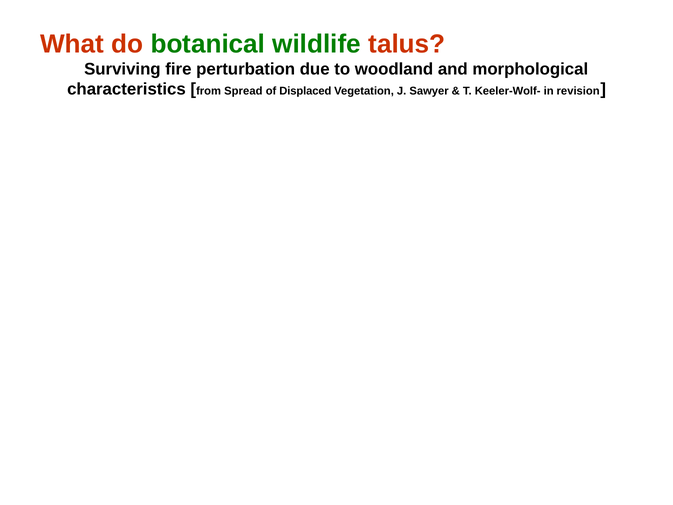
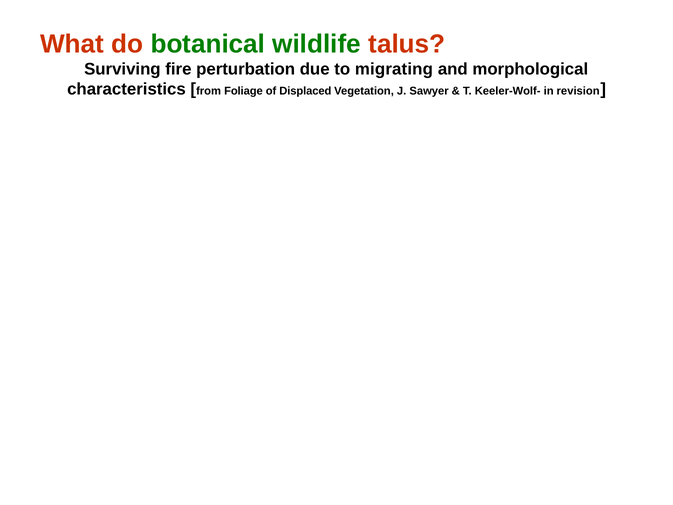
woodland: woodland -> migrating (394, 69)
Spread: Spread -> Foliage (243, 91)
